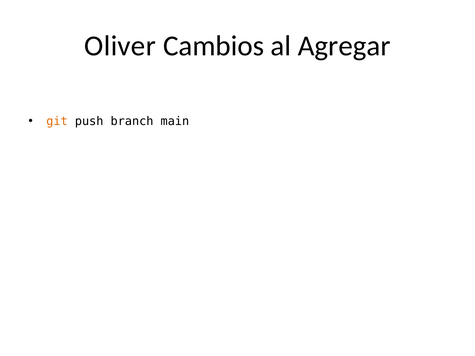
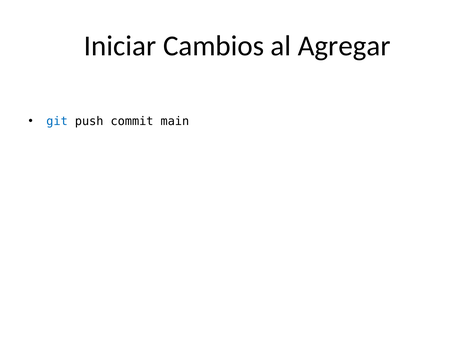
Oliver: Oliver -> Iniciar (120, 46)
git colour: orange -> blue (57, 121)
branch: branch -> commit (132, 121)
